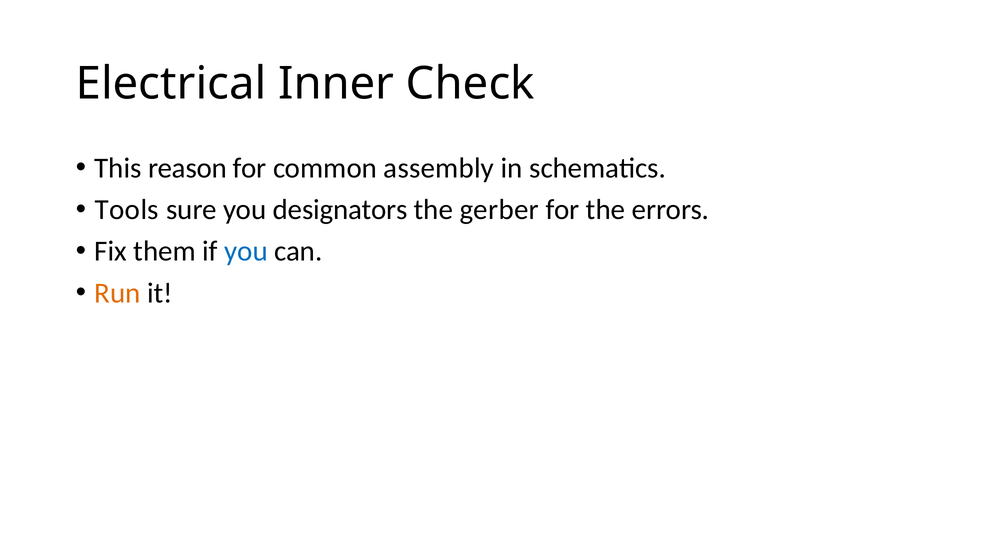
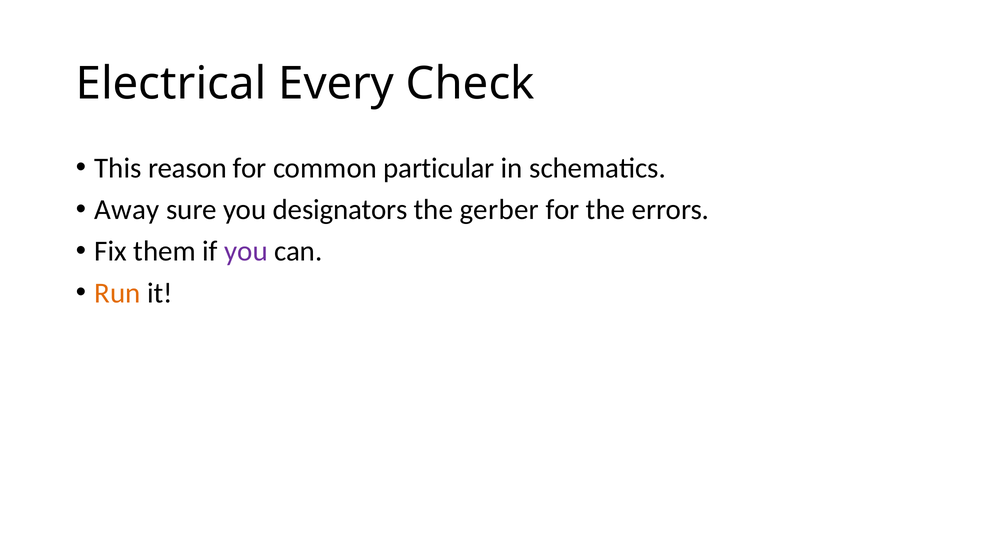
Inner: Inner -> Every (336, 83)
assembly: assembly -> particular (439, 168)
Tools: Tools -> Away (127, 210)
you colour: blue -> purple (246, 251)
